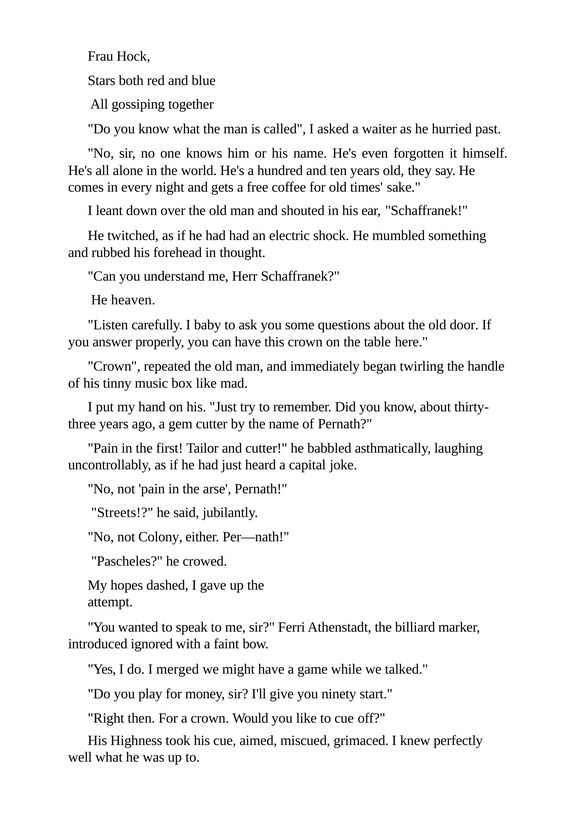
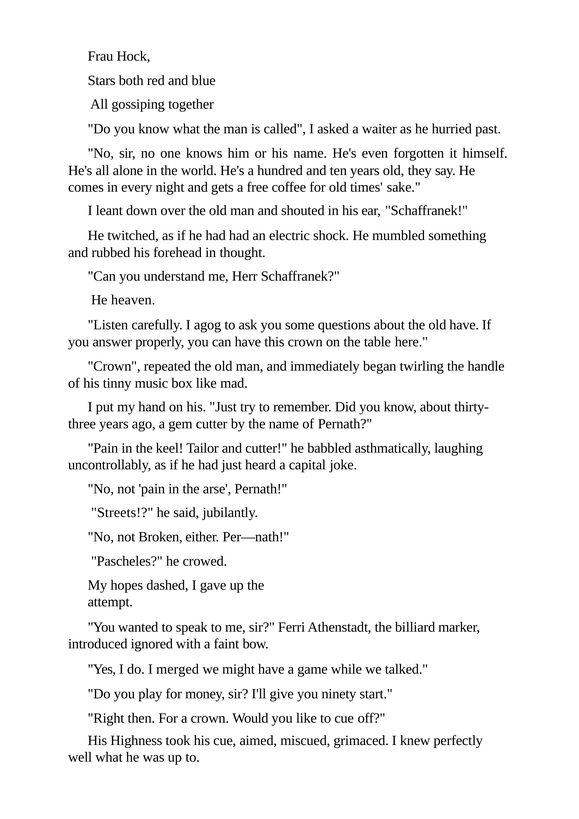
baby: baby -> agog (208, 325)
old door: door -> have (464, 325)
first: first -> keel (170, 448)
Colony: Colony -> Broken (160, 537)
